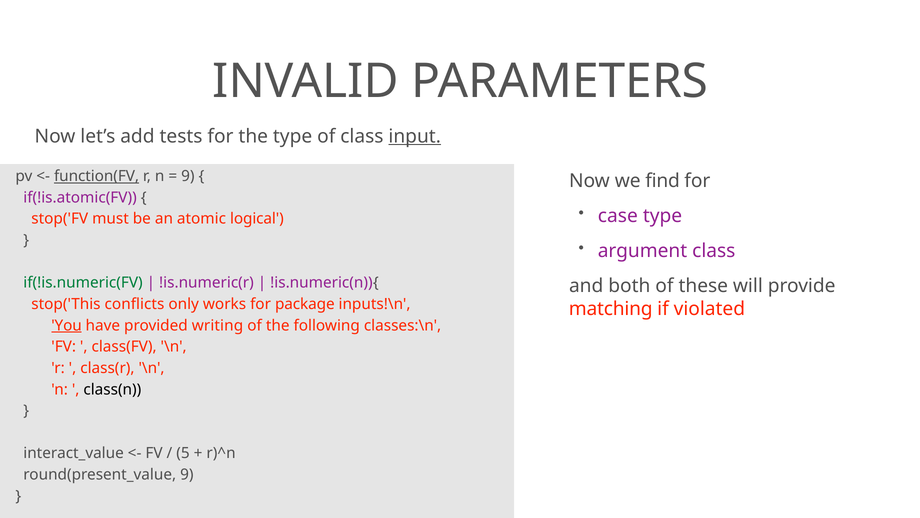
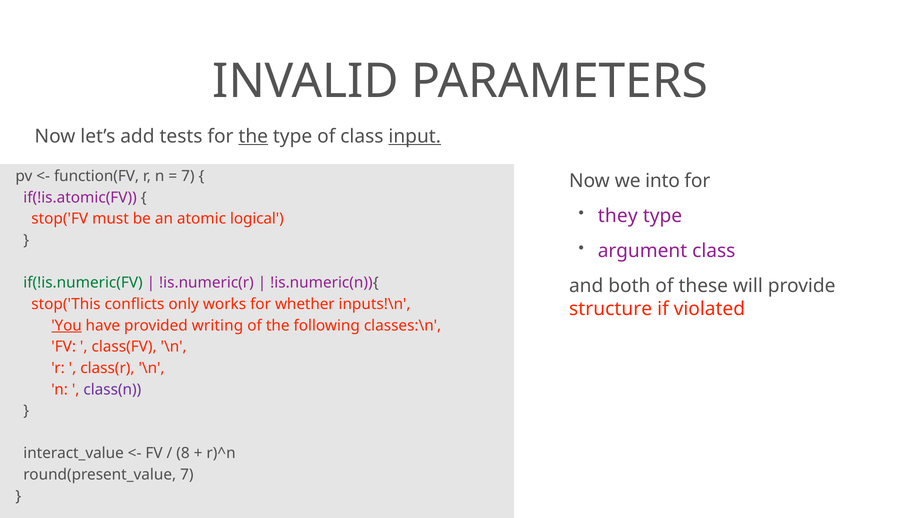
the underline: none -> present (253, 136)
function(FV underline: present -> none (97, 176)
9: 9 -> 7 (188, 176)
find: find -> into (663, 181)
case: case -> they (618, 216)
package: package -> whether (305, 304)
matching: matching -> structure (611, 309)
class(n colour: black -> purple (112, 389)
5: 5 -> 8 (183, 453)
round(present_value 9: 9 -> 7 (187, 474)
